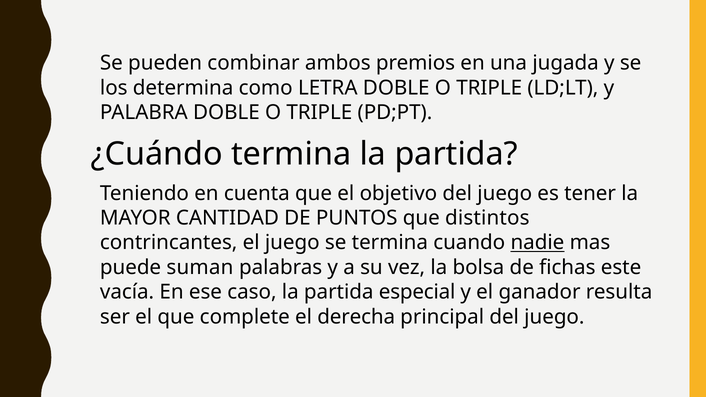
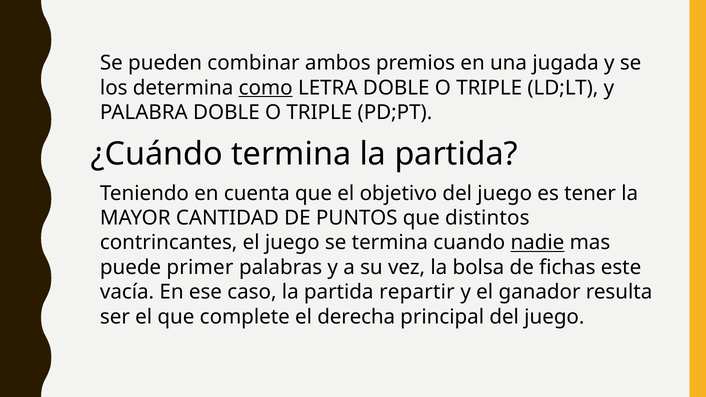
como underline: none -> present (266, 88)
suman: suman -> primer (200, 267)
especial: especial -> repartir (417, 292)
